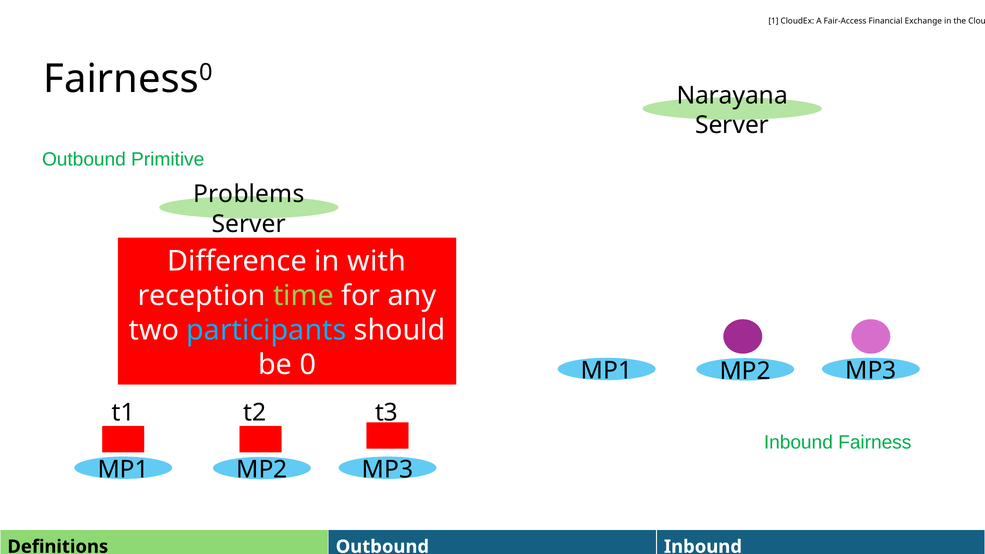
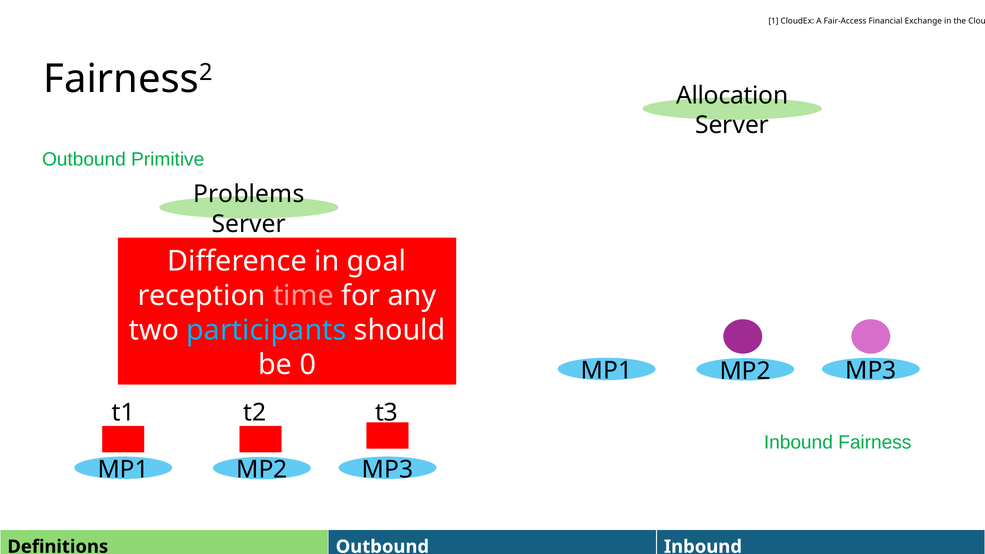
Fairness 0: 0 -> 2 (206, 73)
Narayana: Narayana -> Allocation (732, 96)
with: with -> goal (377, 261)
time colour: light green -> pink (304, 296)
